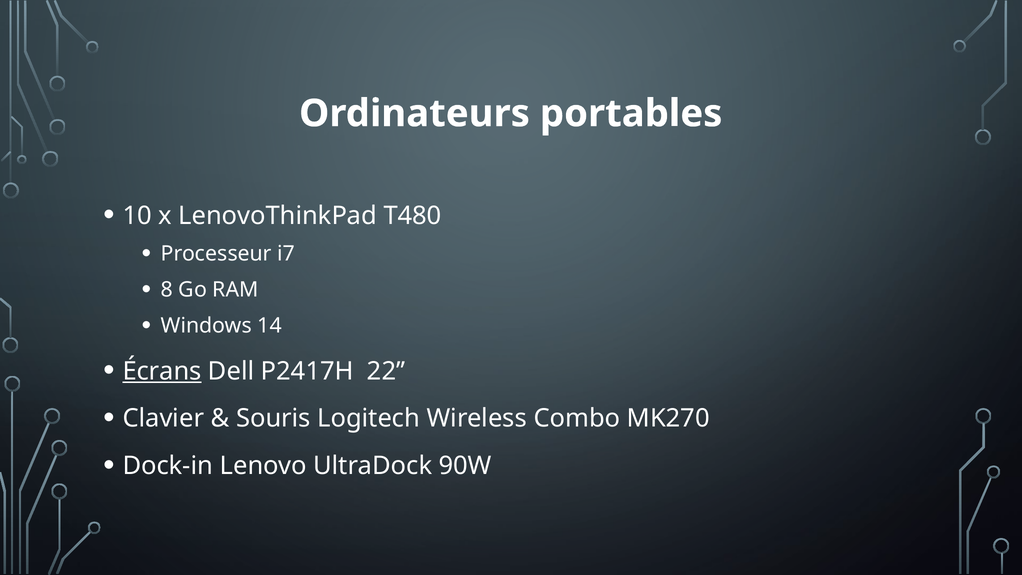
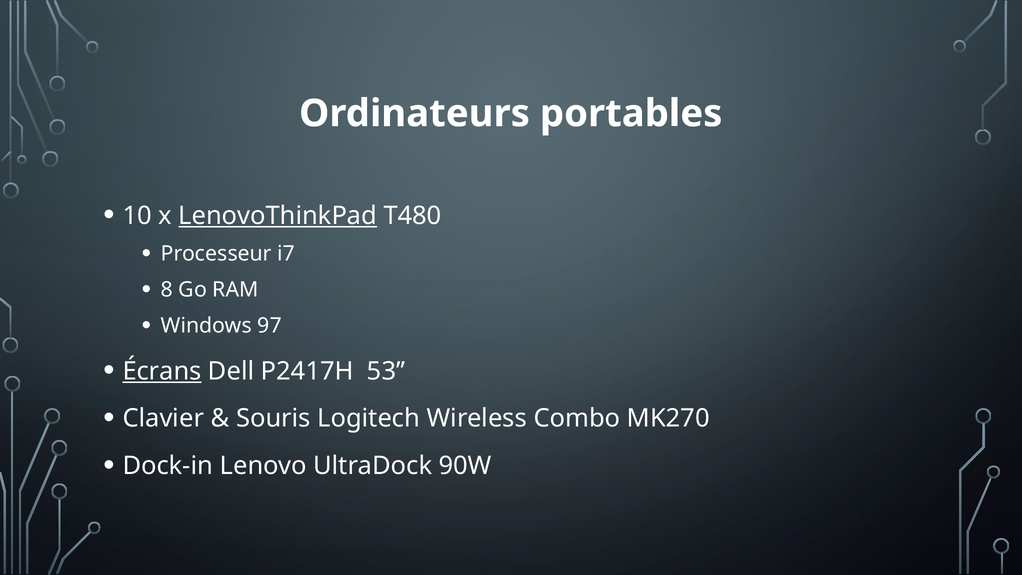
LenovoThinkPad underline: none -> present (278, 216)
14: 14 -> 97 (270, 326)
22: 22 -> 53 (386, 371)
